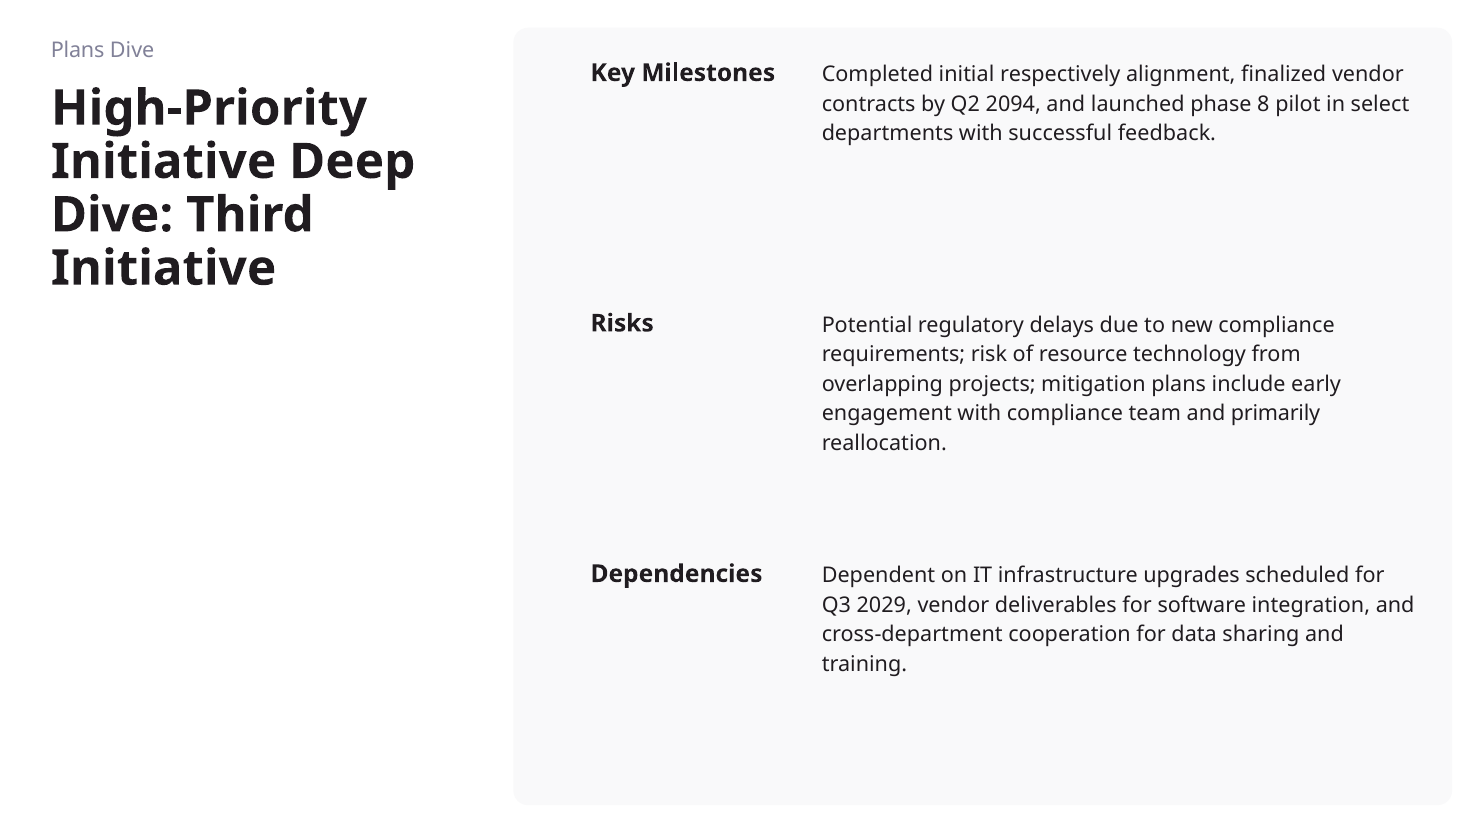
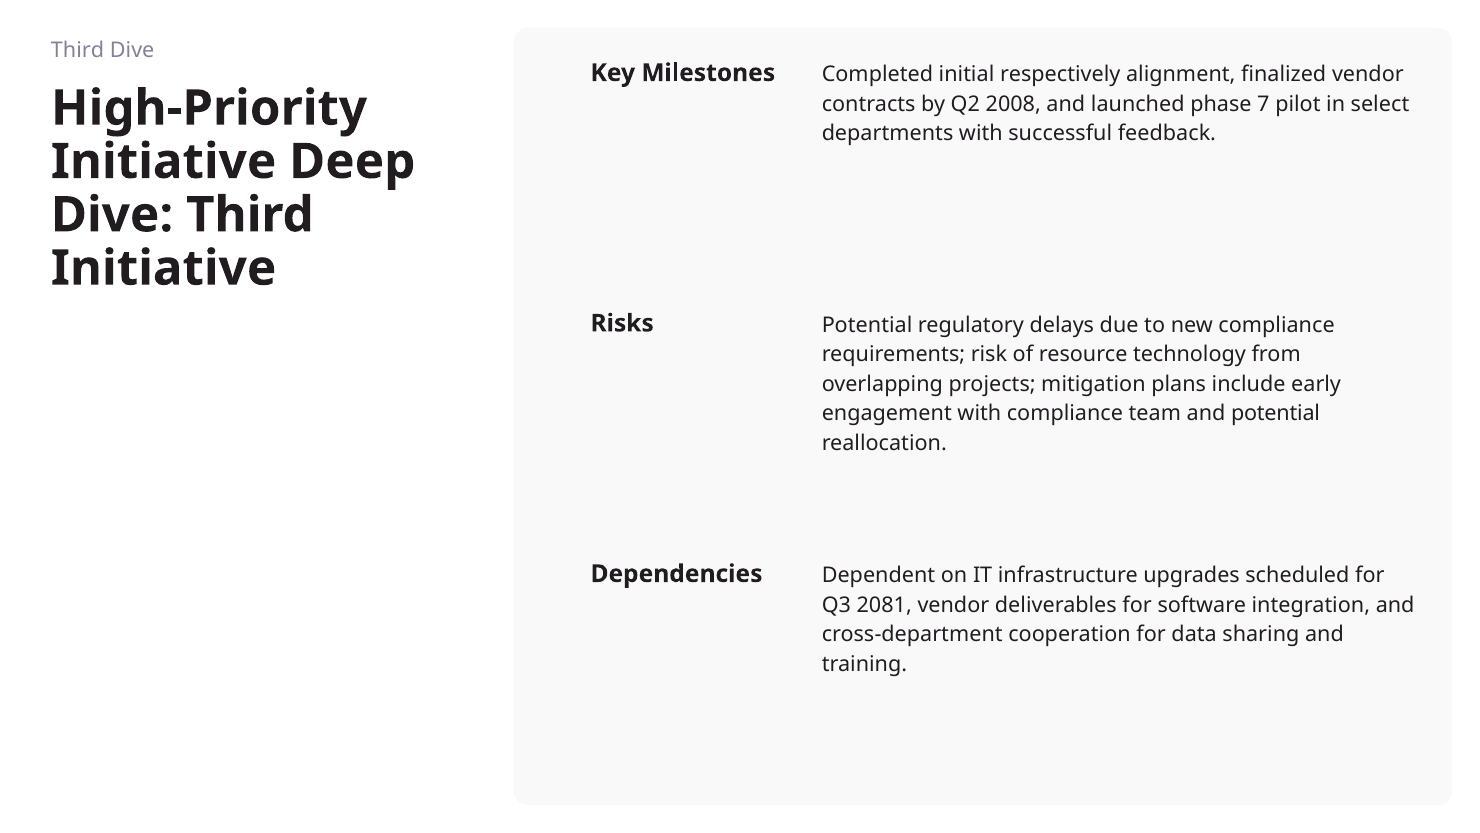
Plans: Plans -> Third (77, 50)
2094: 2094 -> 2008 (1013, 104)
8: 8 -> 7 (1263, 104)
and primarily: primarily -> potential (1275, 414)
2029: 2029 -> 2081 (884, 605)
